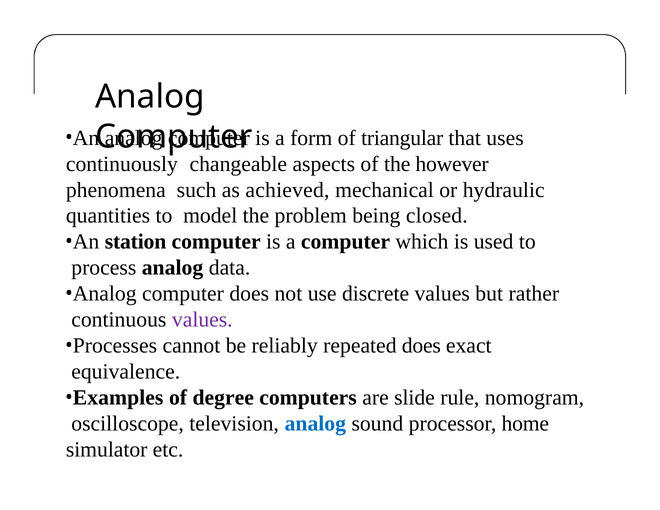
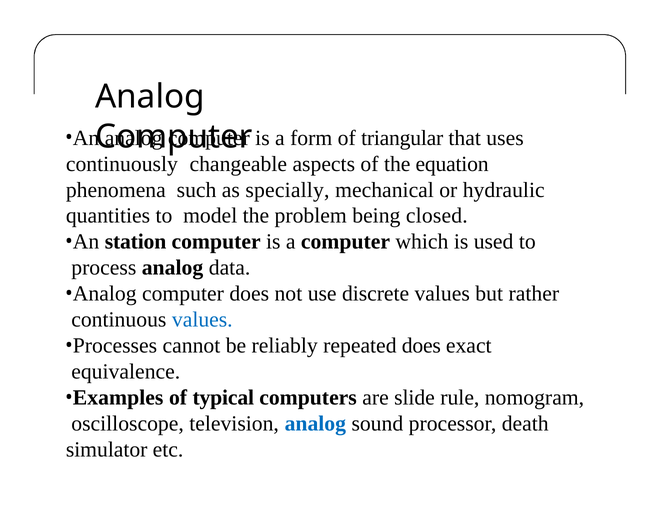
however: however -> equation (452, 164)
achieved: achieved -> specially (287, 190)
values colour: purple -> blue (202, 320)
degree: degree -> typical (223, 398)
home: home -> death (525, 424)
